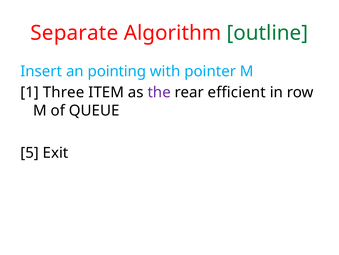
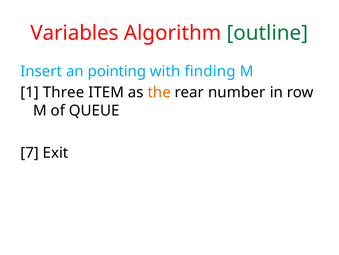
Separate: Separate -> Variables (74, 33)
pointer: pointer -> finding (210, 71)
the colour: purple -> orange (159, 92)
efficient: efficient -> number (237, 92)
5: 5 -> 7 (30, 153)
